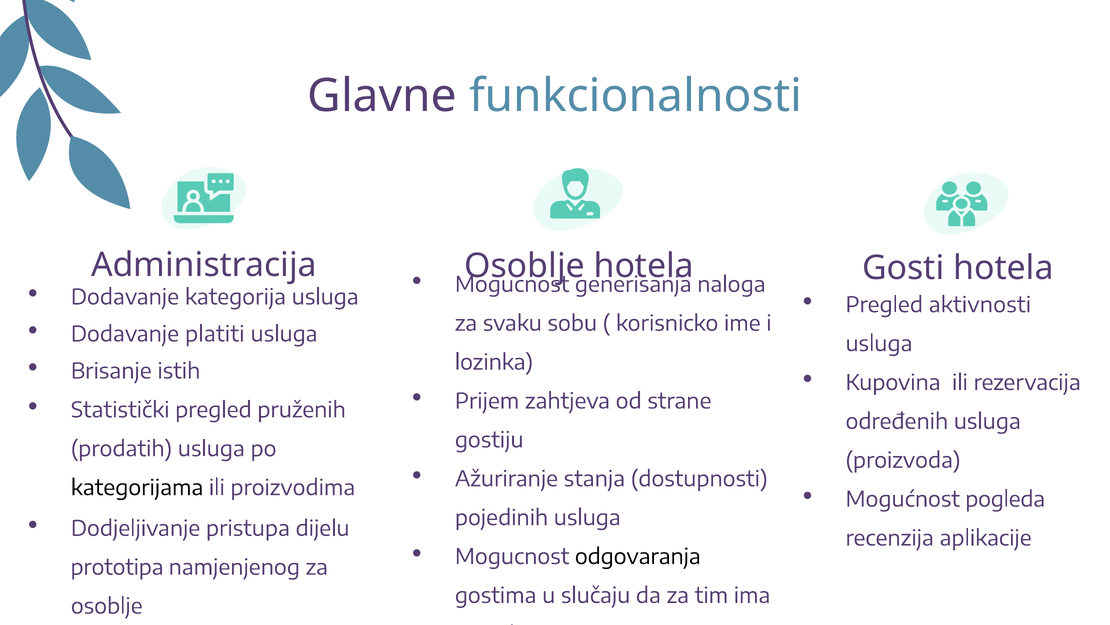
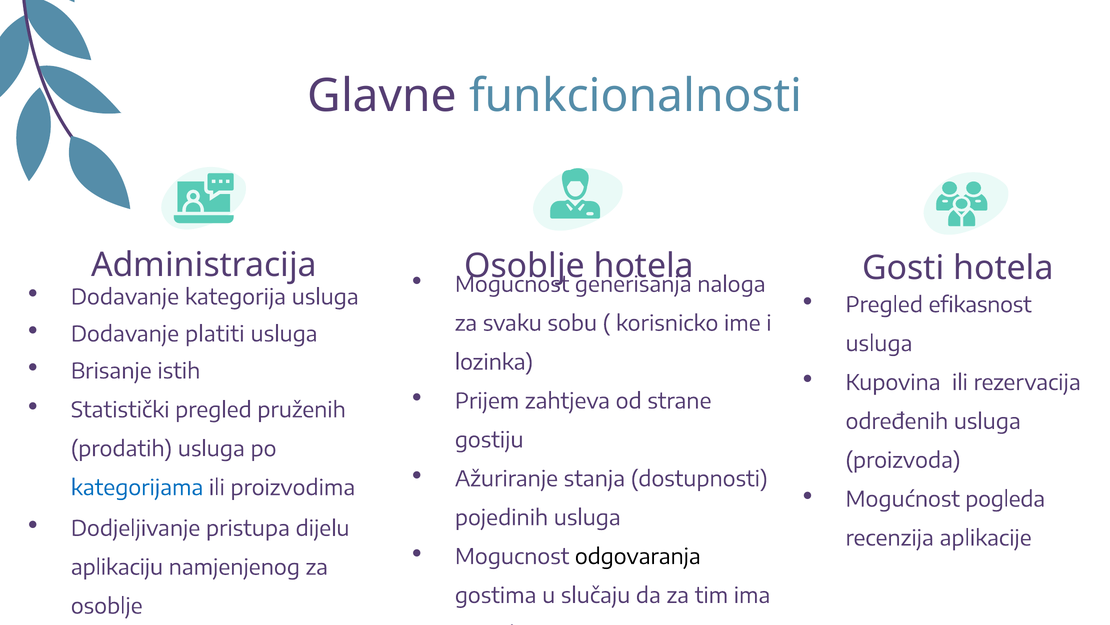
aktivnosti: aktivnosti -> efikasnost (980, 305)
kategorijama colour: black -> blue (137, 488)
prototipa: prototipa -> aplikaciju (117, 567)
